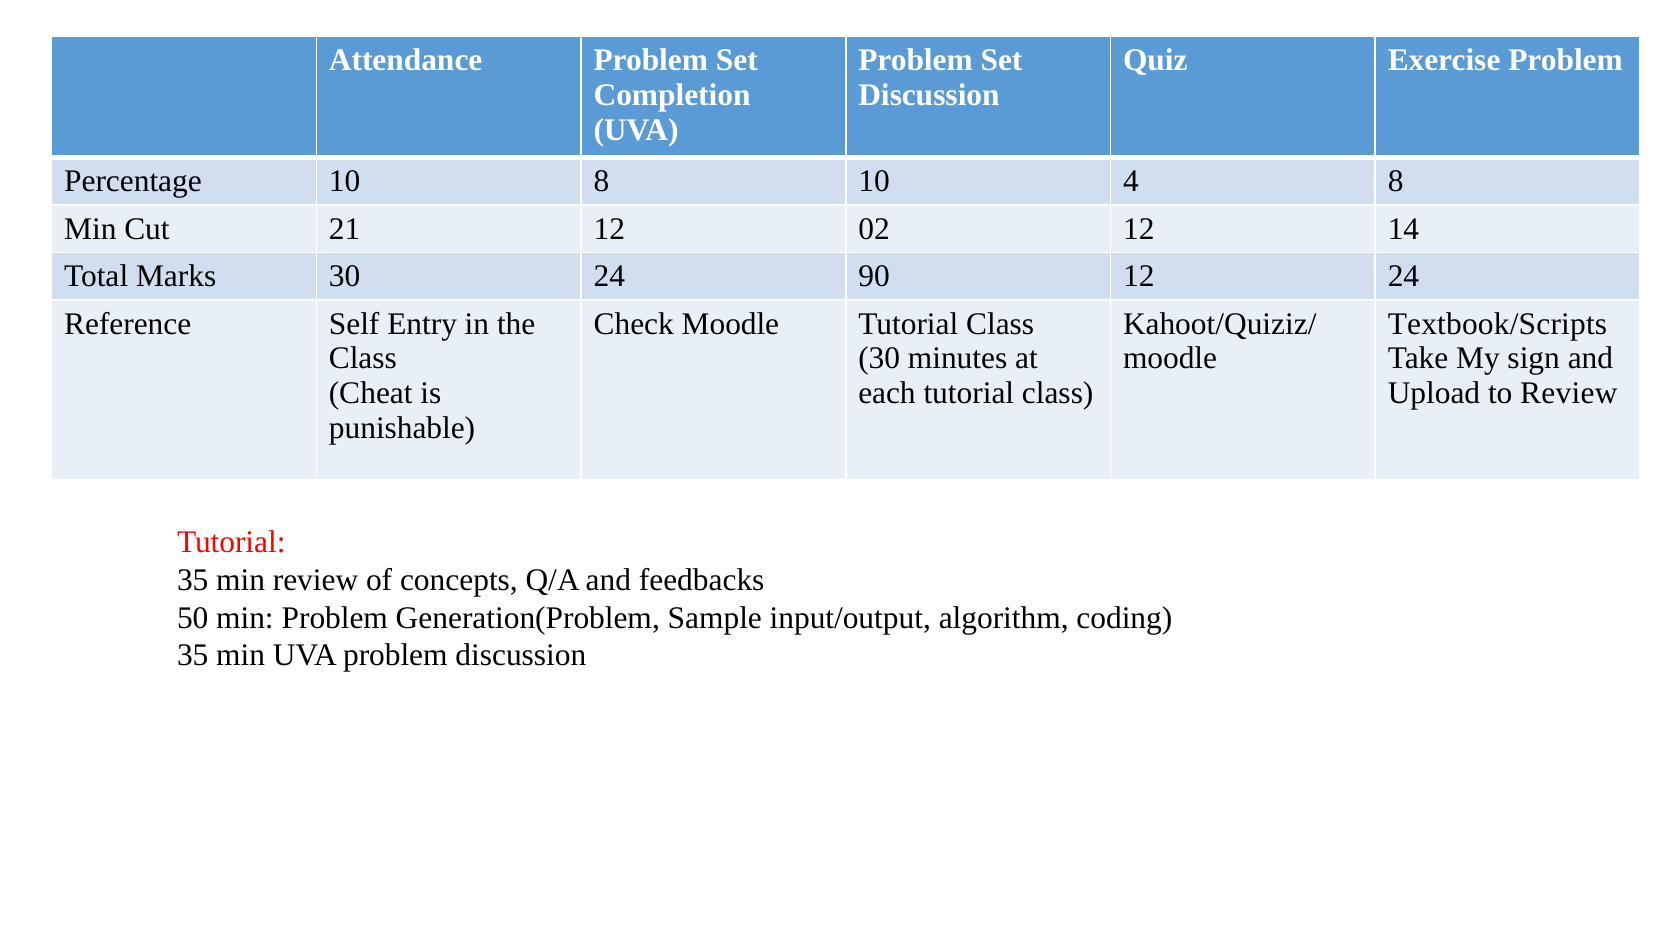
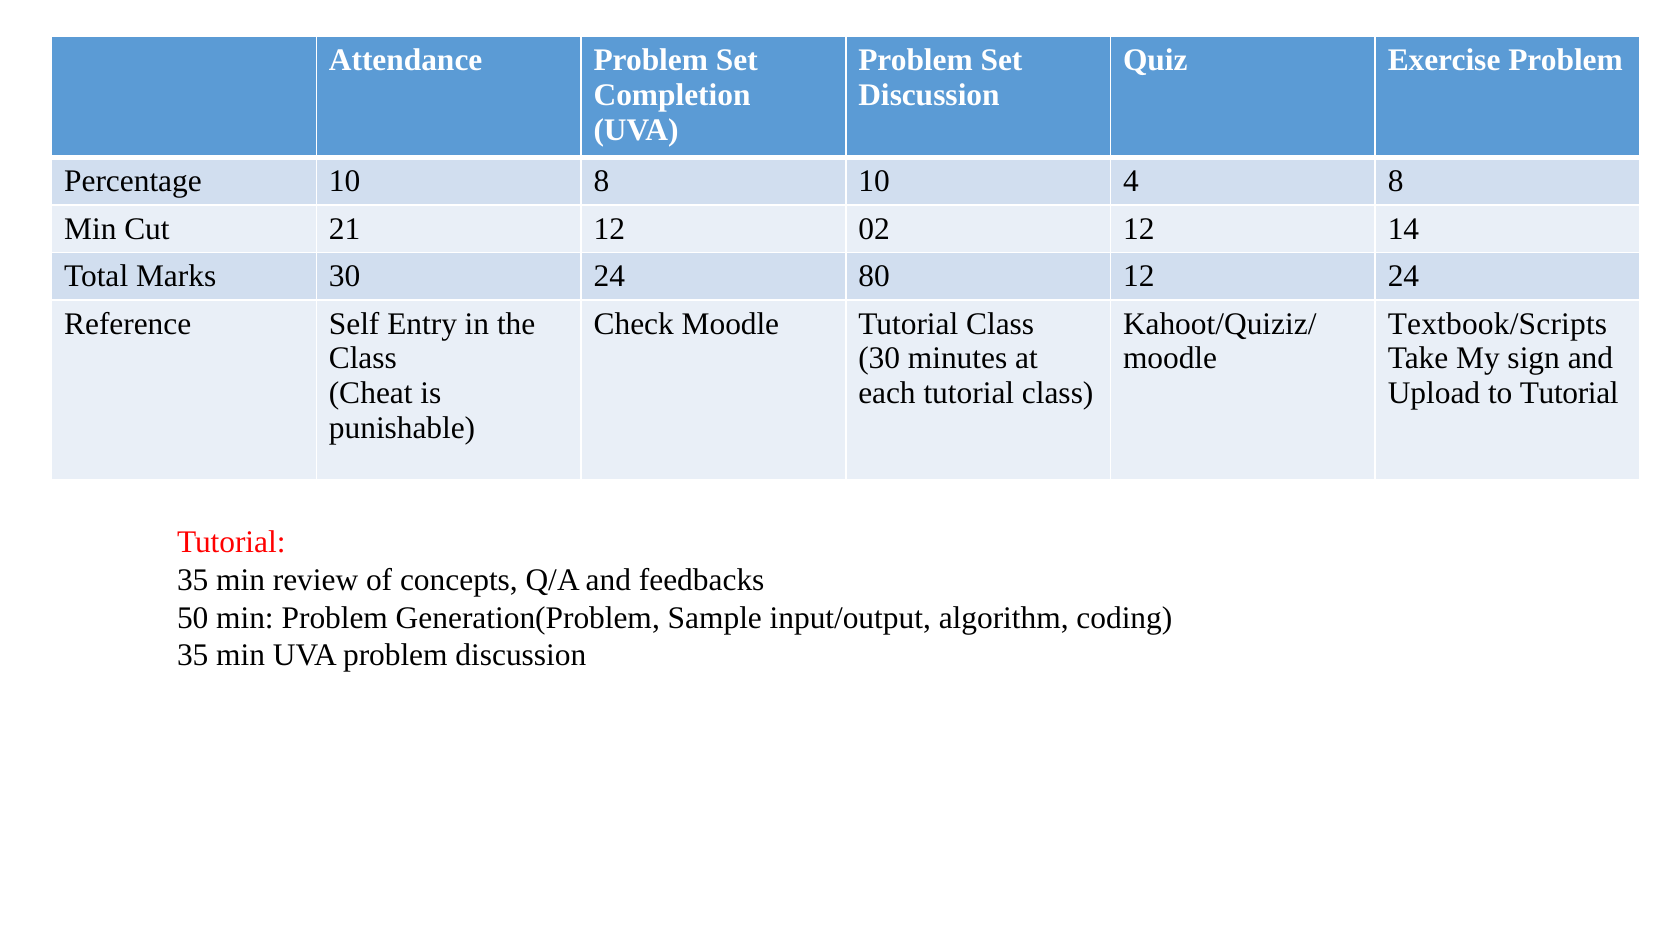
90: 90 -> 80 (874, 276)
to Review: Review -> Tutorial (1569, 393)
